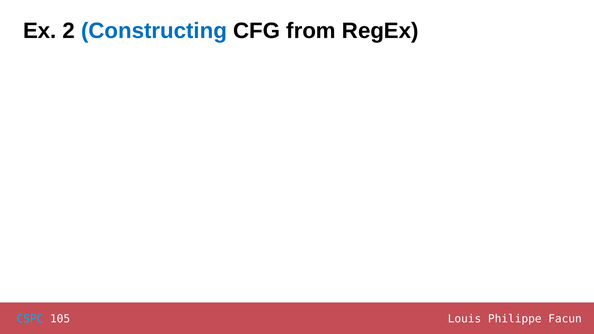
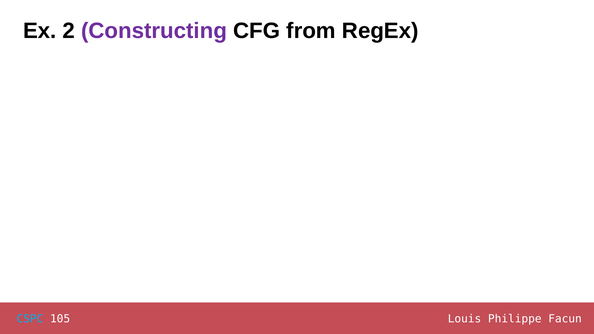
Constructing colour: blue -> purple (154, 31)
